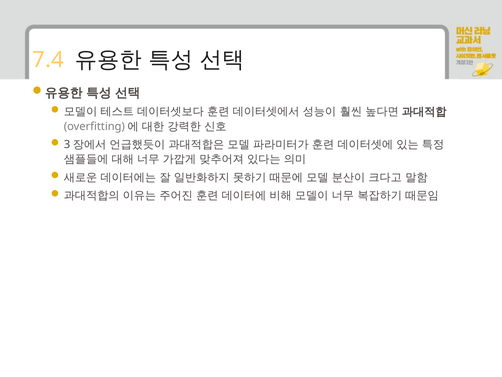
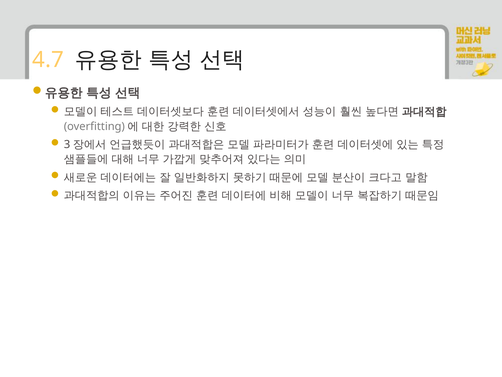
7.4: 7.4 -> 4.7 (48, 60)
